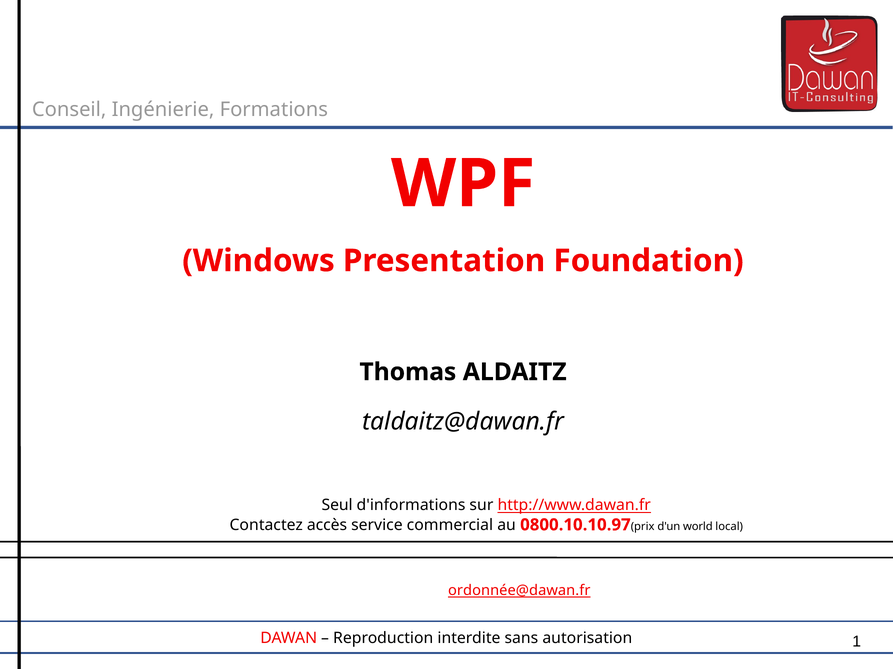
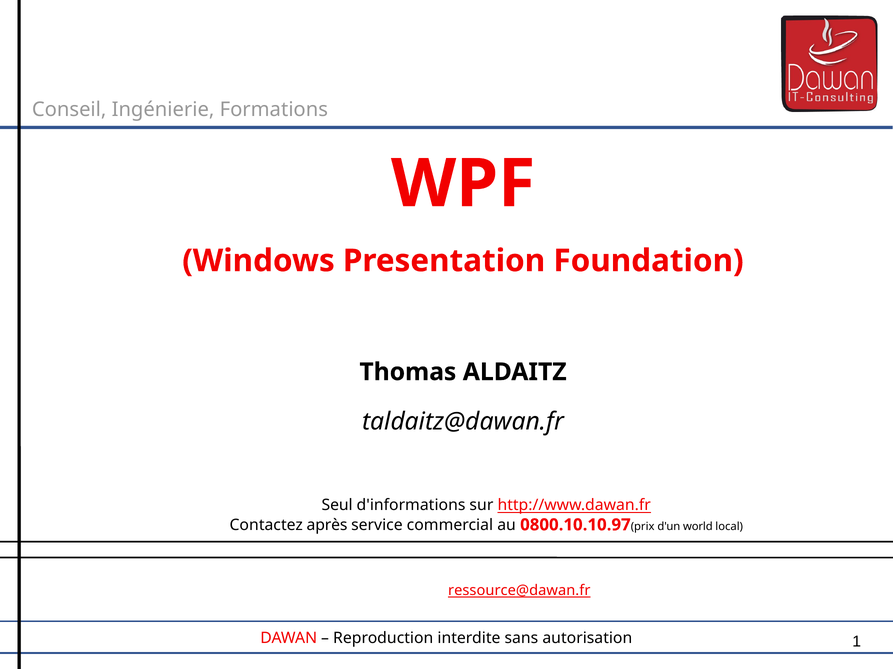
accès: accès -> après (327, 526)
ordonnée@dawan.fr: ordonnée@dawan.fr -> ressource@dawan.fr (519, 591)
